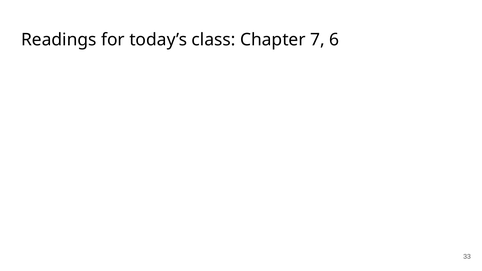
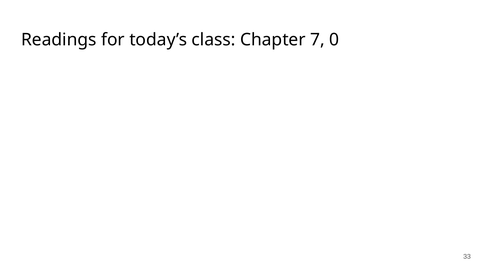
6: 6 -> 0 (334, 40)
